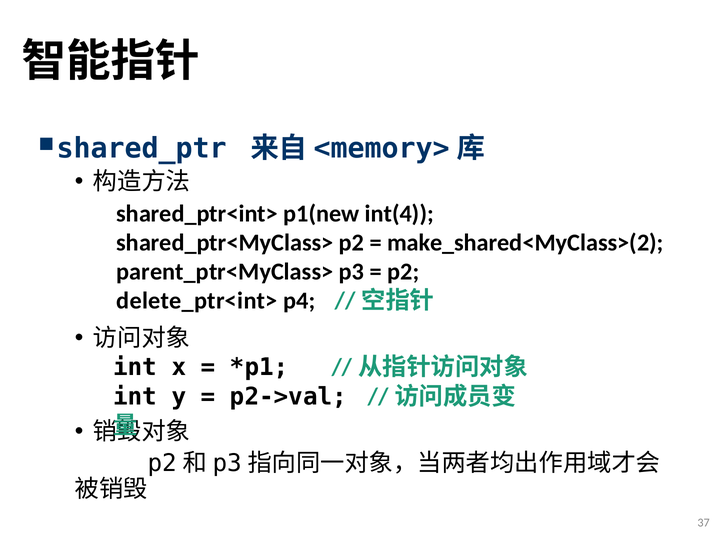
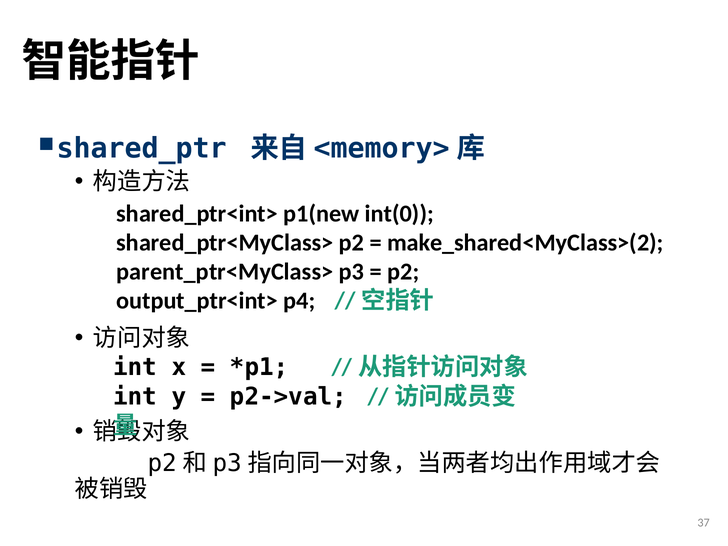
int(4: int(4 -> int(0 (399, 214)
delete_ptr<int>: delete_ptr<int> -> output_ptr<int> (197, 301)
